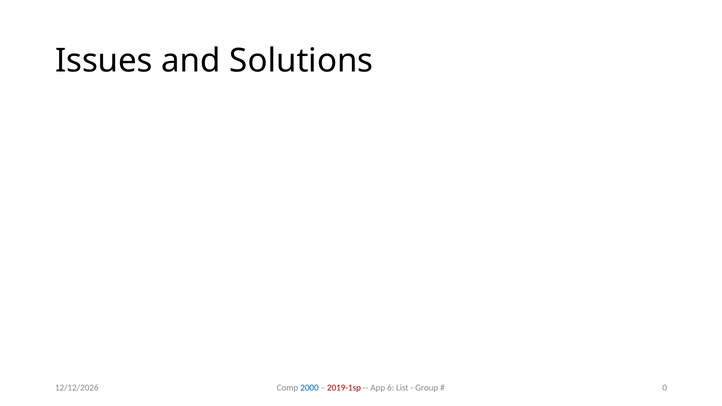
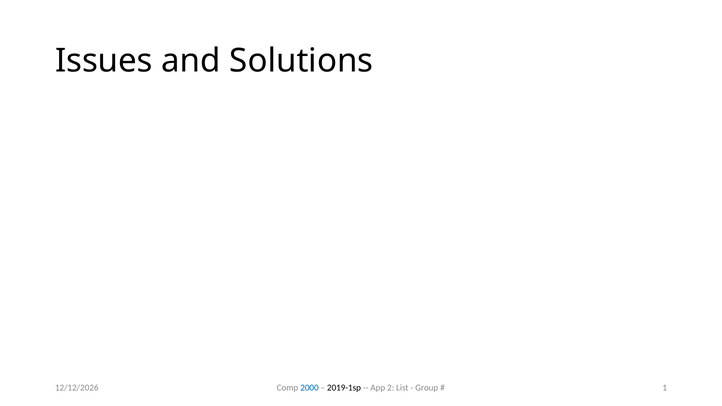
2019-1sp colour: red -> black (344, 388)
6: 6 -> 2 (391, 388)
0: 0 -> 1 (665, 388)
